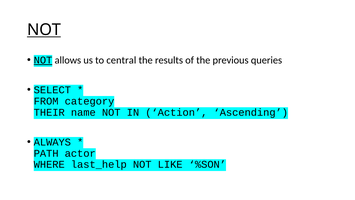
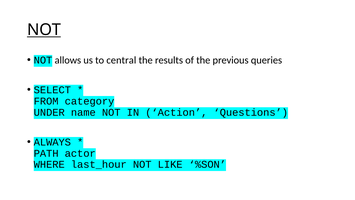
NOT underline: present -> none (43, 60)
THEIR: THEIR -> UNDER (49, 112)
Ascending: Ascending -> Questions (251, 112)
last_help: last_help -> last_hour (99, 164)
